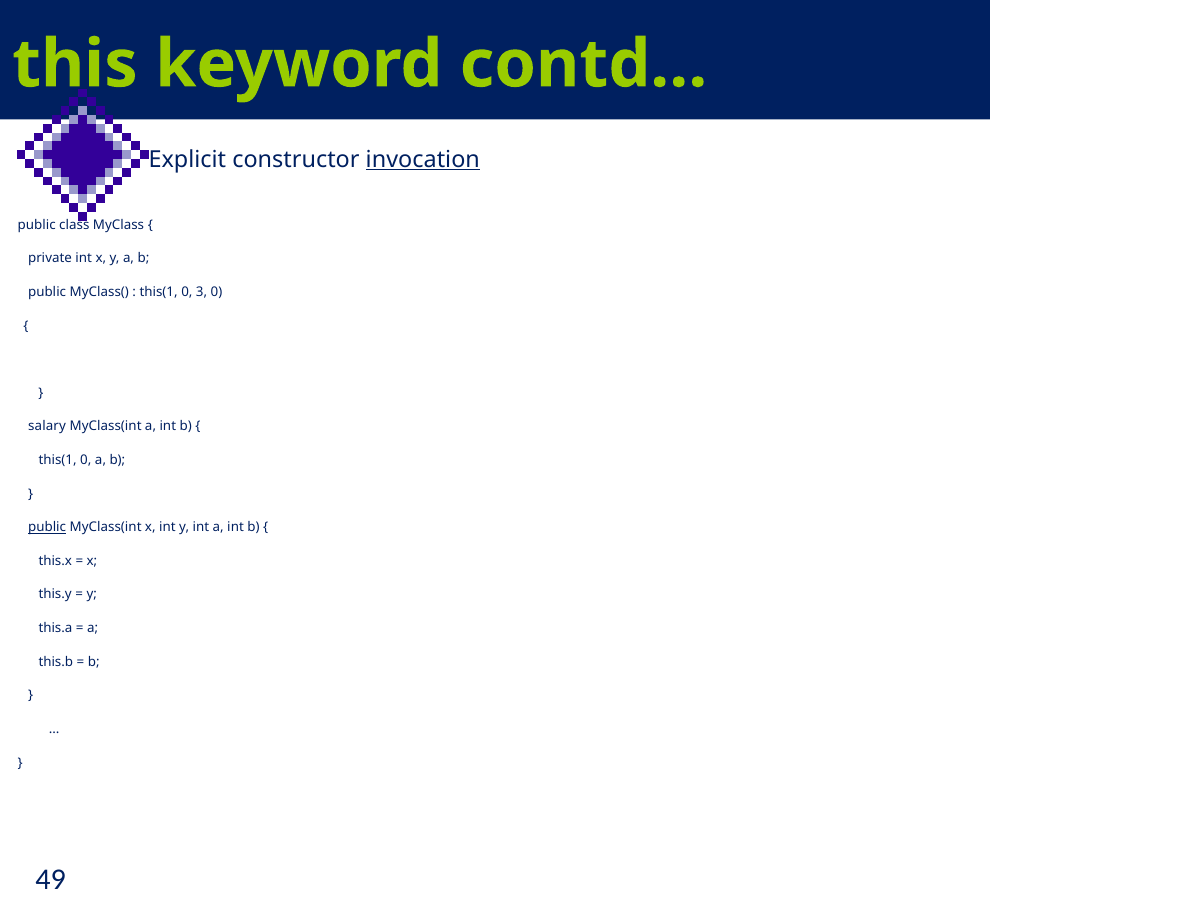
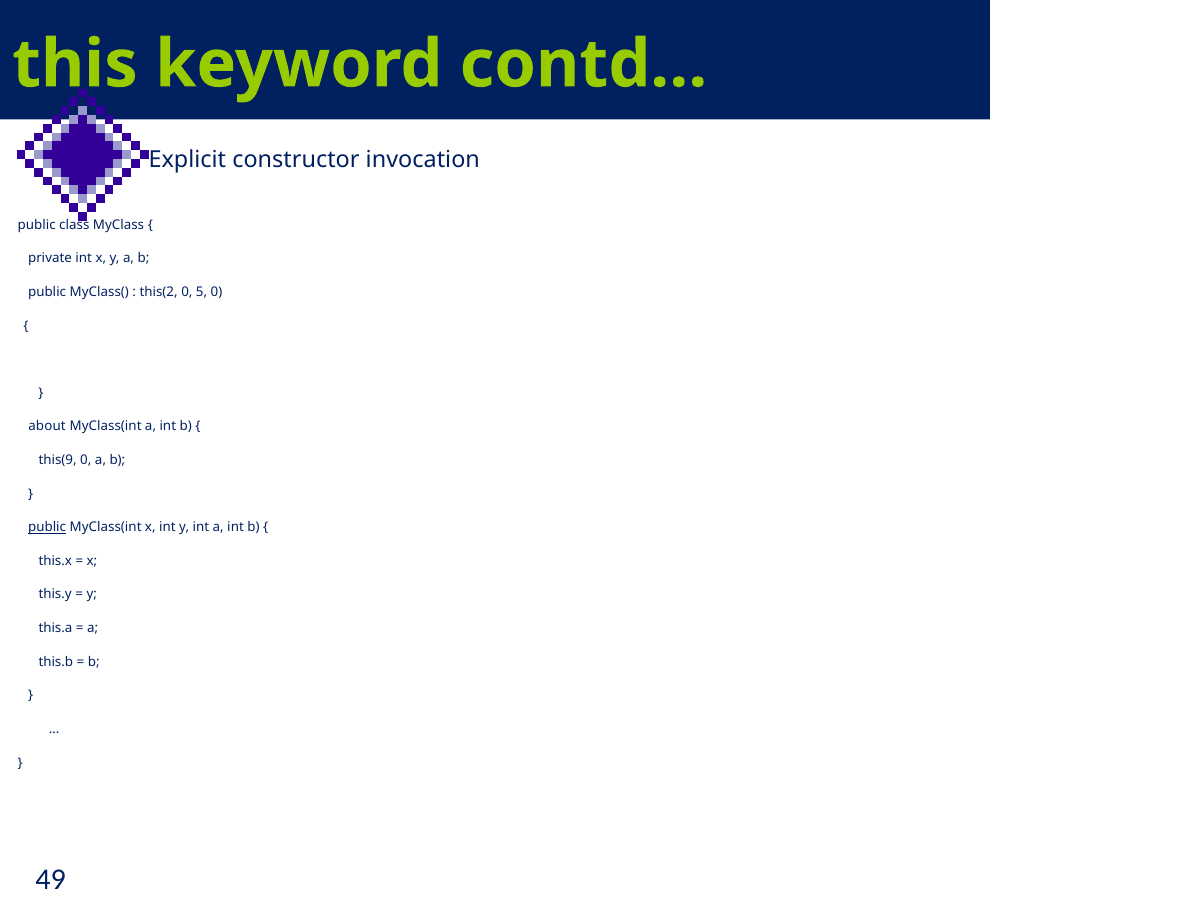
invocation underline: present -> none (423, 159)
this(1: this(1 -> this(2 (159, 292)
3: 3 -> 5 (202, 292)
salary: salary -> about (47, 427)
this(1: this(1 -> this(9 (58, 460)
